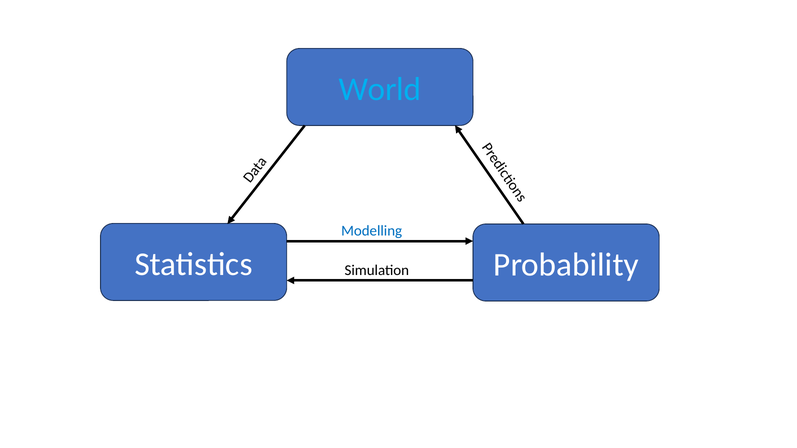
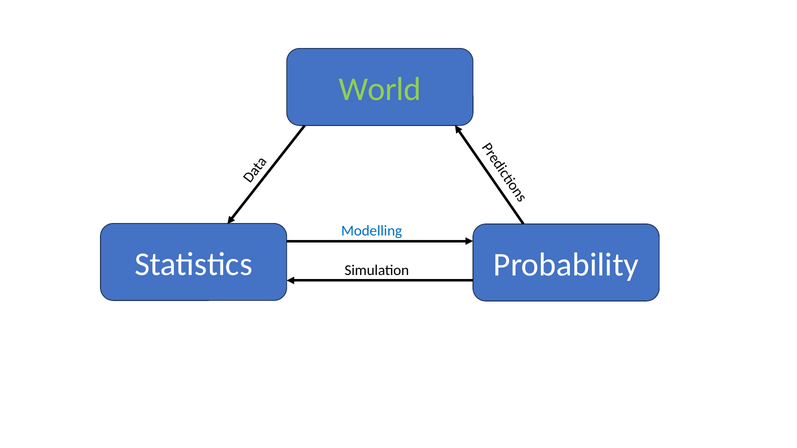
World colour: light blue -> light green (380, 89)
